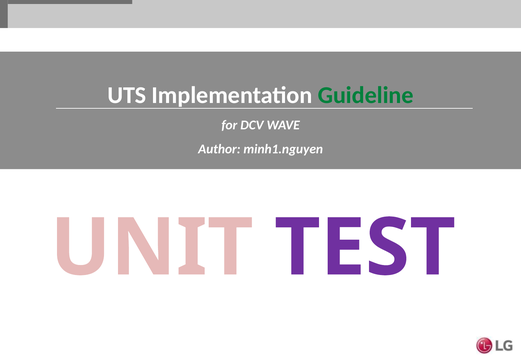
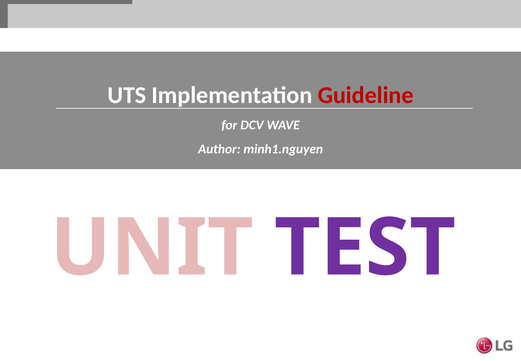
Guideline colour: green -> red (366, 95)
